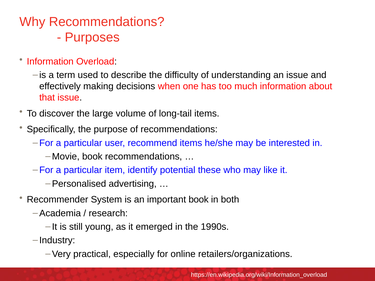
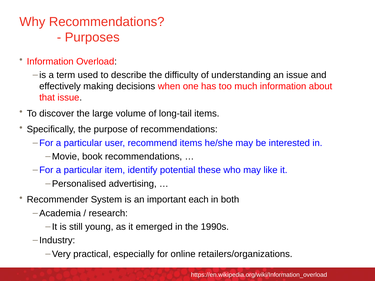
important book: book -> each (199, 200)
